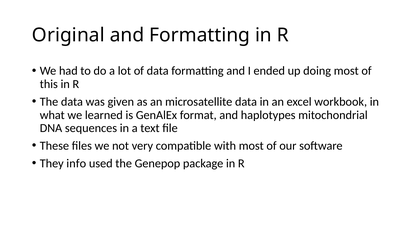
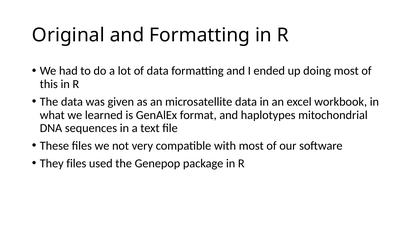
They info: info -> files (76, 163)
